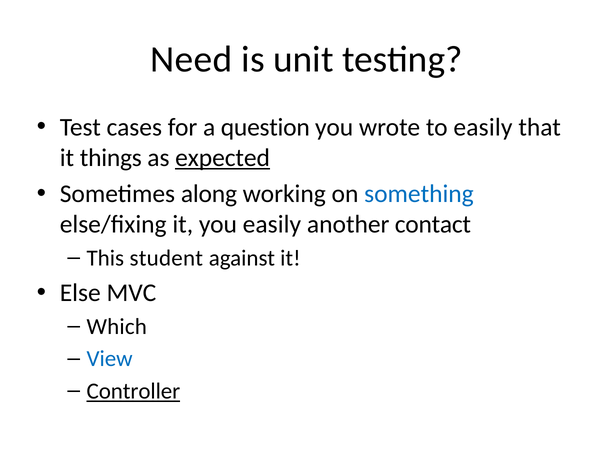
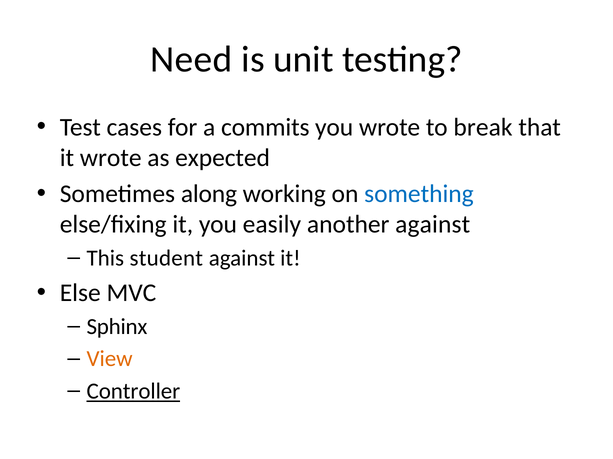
question: question -> commits (265, 127)
to easily: easily -> break (483, 127)
it things: things -> wrote (111, 158)
expected underline: present -> none (223, 158)
another contact: contact -> against (433, 225)
Which: Which -> Sphinx (117, 327)
View colour: blue -> orange (110, 359)
